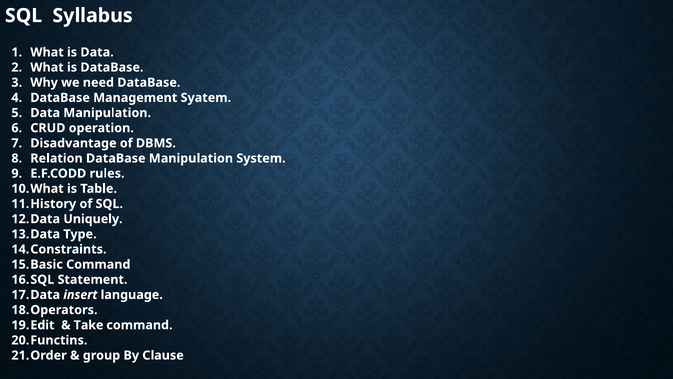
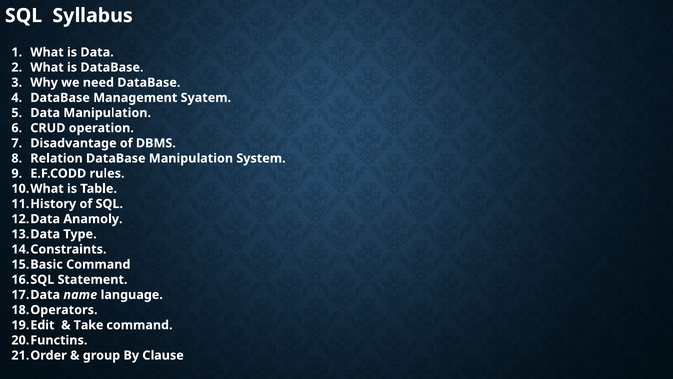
Uniquely: Uniquely -> Anamoly (93, 219)
insert: insert -> name (80, 294)
